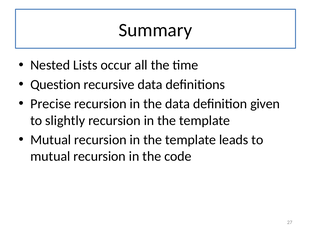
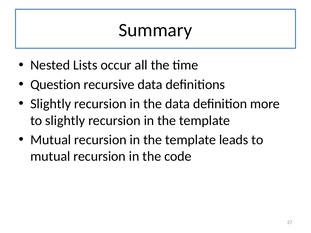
Precise: Precise -> Slightly (51, 104)
given: given -> more (265, 104)
